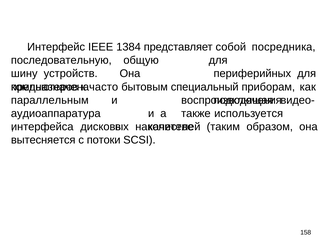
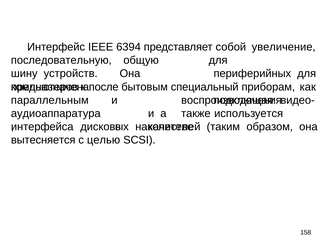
1384: 1384 -> 6394 (129, 47)
посредника: посредника -> увеличение (284, 47)
часто: часто -> после (104, 87)
потоки: потоки -> целью (104, 140)
